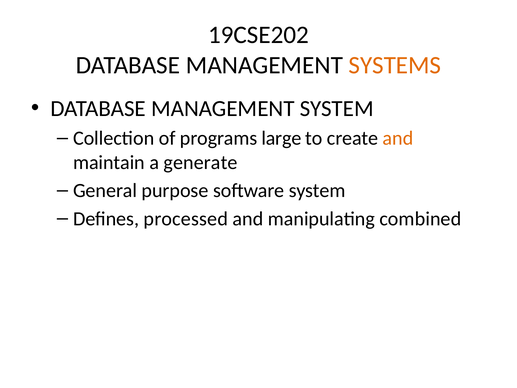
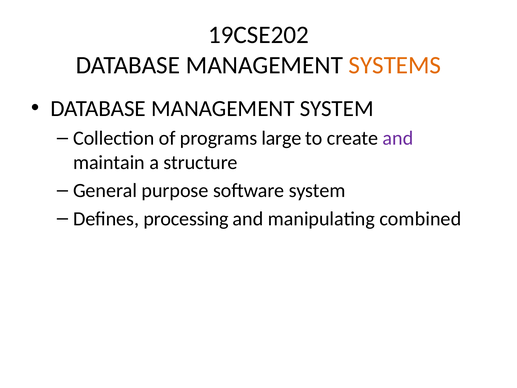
and colour: orange -> purple (398, 138)
generate: generate -> structure (201, 162)
processed: processed -> processing (186, 219)
